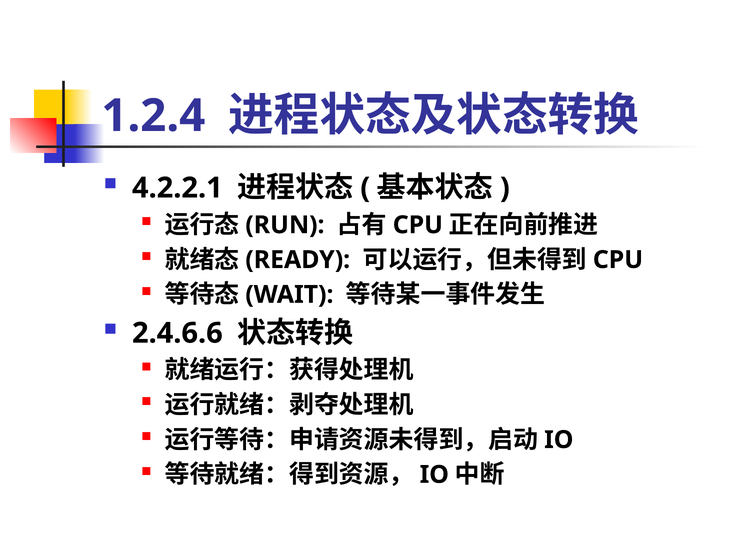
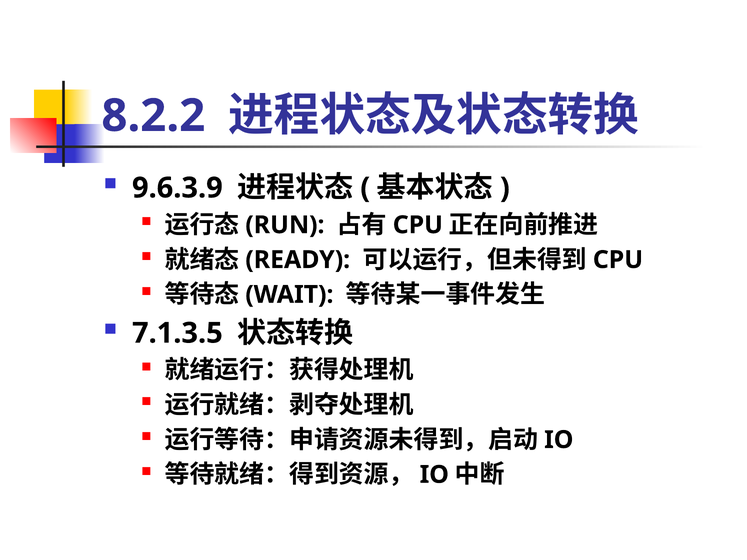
1.2.4: 1.2.4 -> 8.2.2 (153, 116)
4.2.2.1: 4.2.2.1 -> 9.6.3.9 (177, 188)
2.4.6.6: 2.4.6.6 -> 7.1.3.5 (177, 333)
